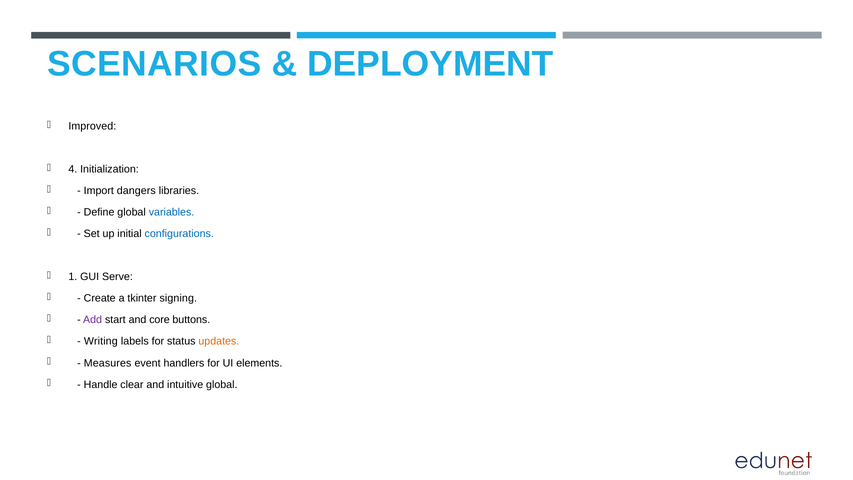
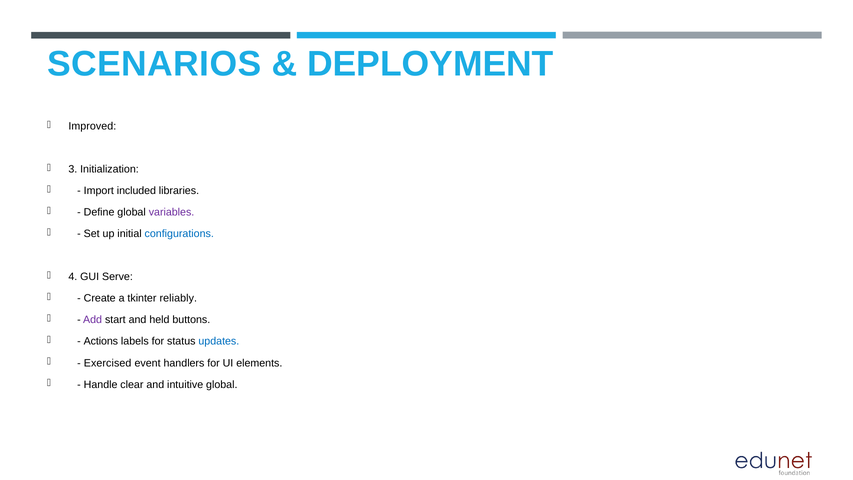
4: 4 -> 3 (73, 169)
dangers: dangers -> included (136, 191)
variables colour: blue -> purple (172, 212)
1: 1 -> 4 (73, 277)
signing: signing -> reliably (178, 298)
core: core -> held (159, 320)
Writing: Writing -> Actions (101, 341)
updates colour: orange -> blue (219, 341)
Measures: Measures -> Exercised (108, 363)
